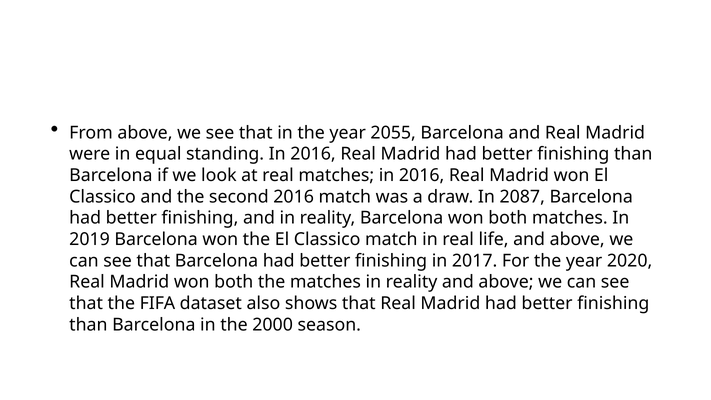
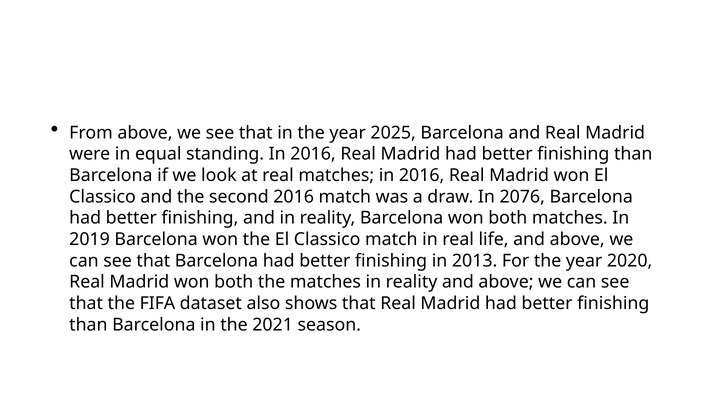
2055: 2055 -> 2025 (393, 133)
2087: 2087 -> 2076 (522, 197)
2017: 2017 -> 2013 (475, 261)
2000: 2000 -> 2021 (273, 325)
